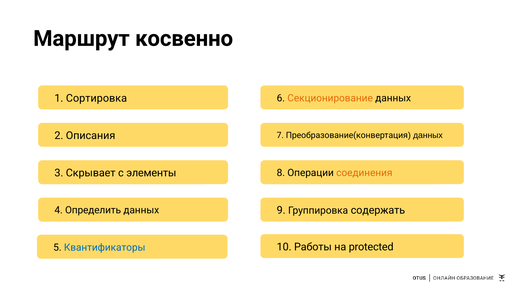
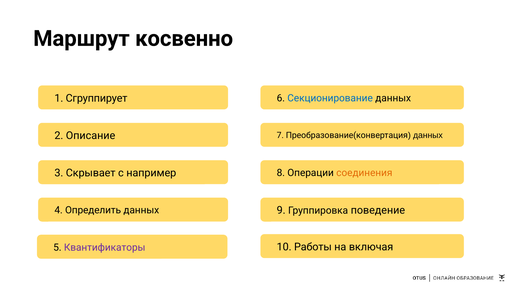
Сортировка: Сортировка -> Сгруппирует (97, 98)
Секционирование colour: orange -> blue (330, 98)
Описания: Описания -> Описание (91, 135)
элементы: элементы -> например (151, 173)
содержать: содержать -> поведение (378, 210)
Квантификаторы colour: blue -> purple (105, 247)
protected: protected -> включая (371, 246)
